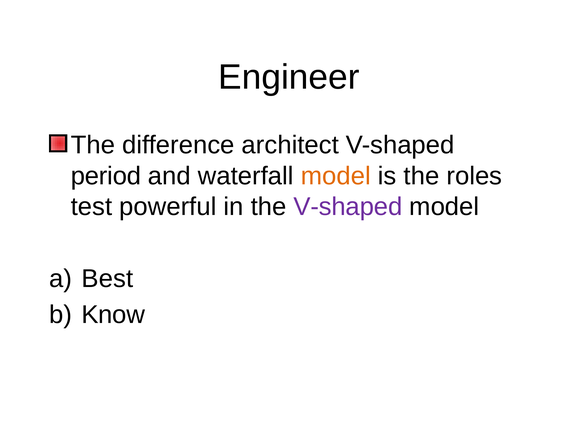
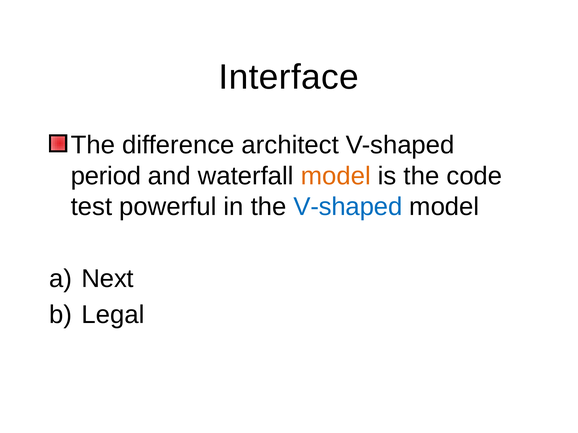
Engineer: Engineer -> Interface (289, 77)
roles: roles -> code (474, 176)
V-shaped colour: purple -> blue (348, 207)
Best: Best -> Next (108, 279)
Know: Know -> Legal (113, 315)
